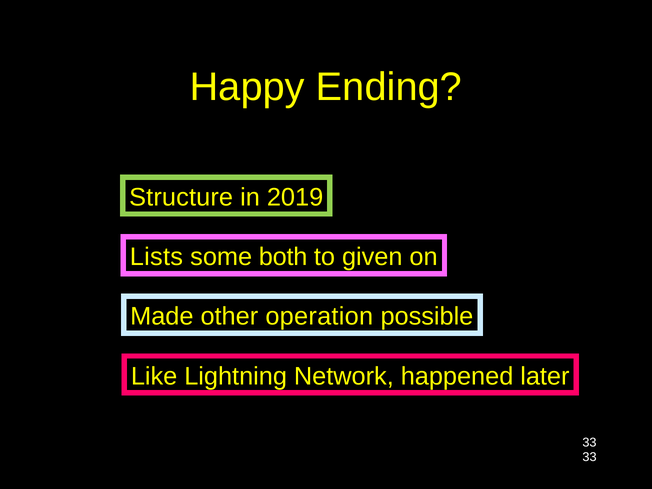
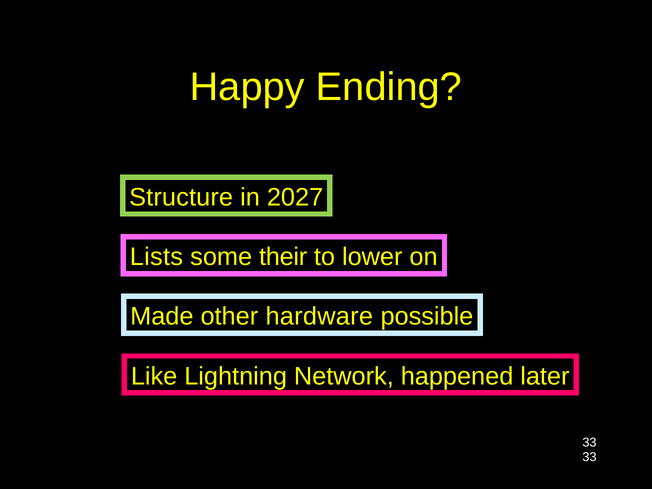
2019: 2019 -> 2027 (295, 197)
both: both -> their (283, 257)
given: given -> lower (372, 257)
operation: operation -> hardware (319, 317)
